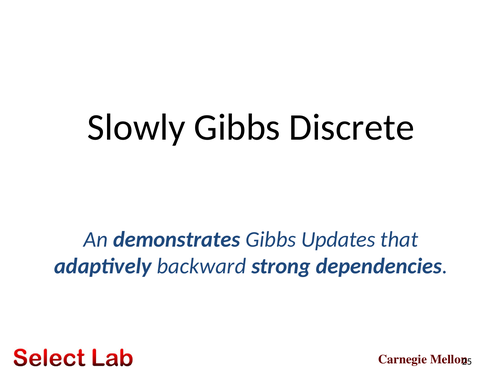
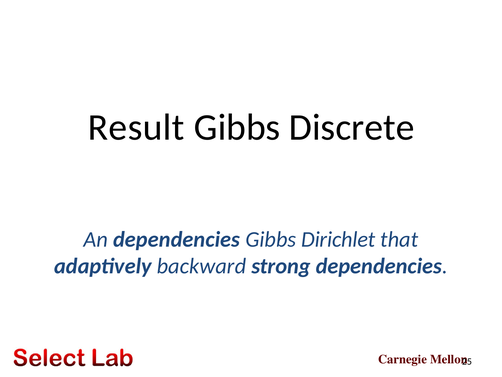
Slowly: Slowly -> Result (136, 127)
An demonstrates: demonstrates -> dependencies (177, 239)
Updates: Updates -> Dirichlet (338, 239)
